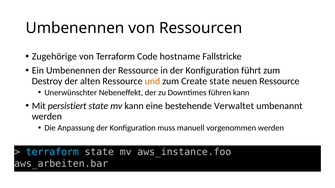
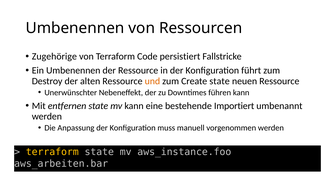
hostname: hostname -> persistiert (180, 57)
persistiert: persistiert -> entfernen (67, 106)
Verwaltet: Verwaltet -> Importiert (234, 106)
terraform colour: light blue -> yellow (52, 152)
